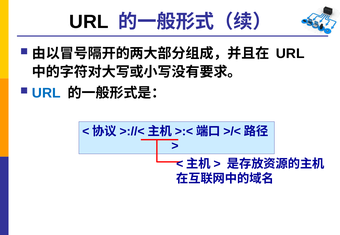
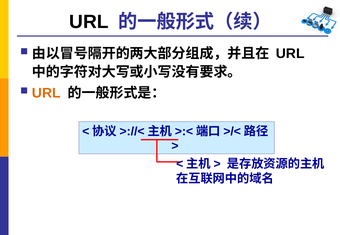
URL colour: blue -> orange (46, 93)
